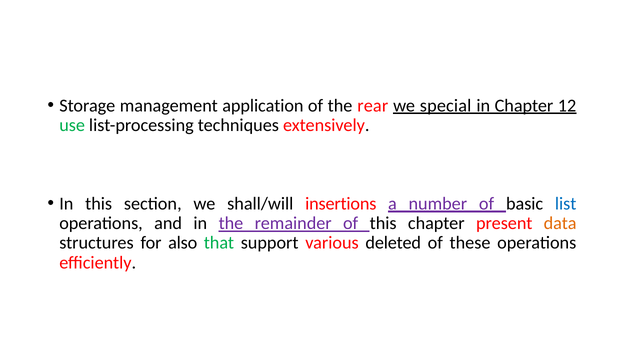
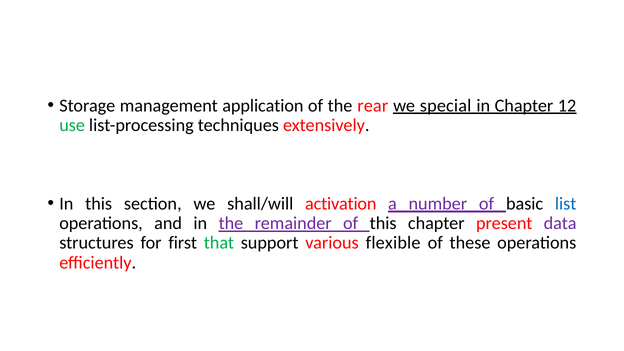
insertions: insertions -> activation (341, 204)
data colour: orange -> purple (560, 223)
also: also -> first (183, 243)
deleted: deleted -> flexible (393, 243)
